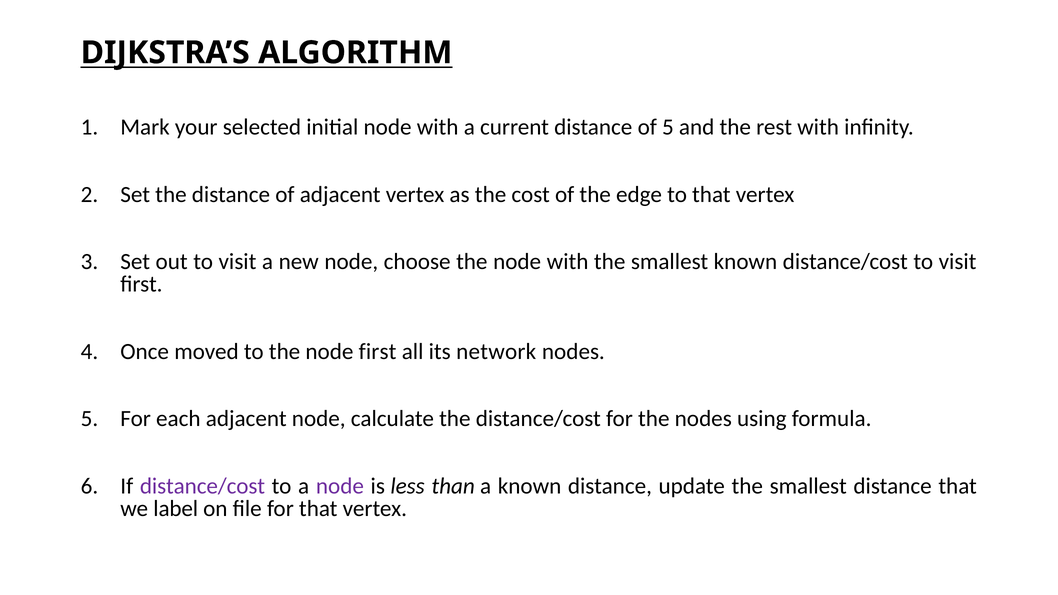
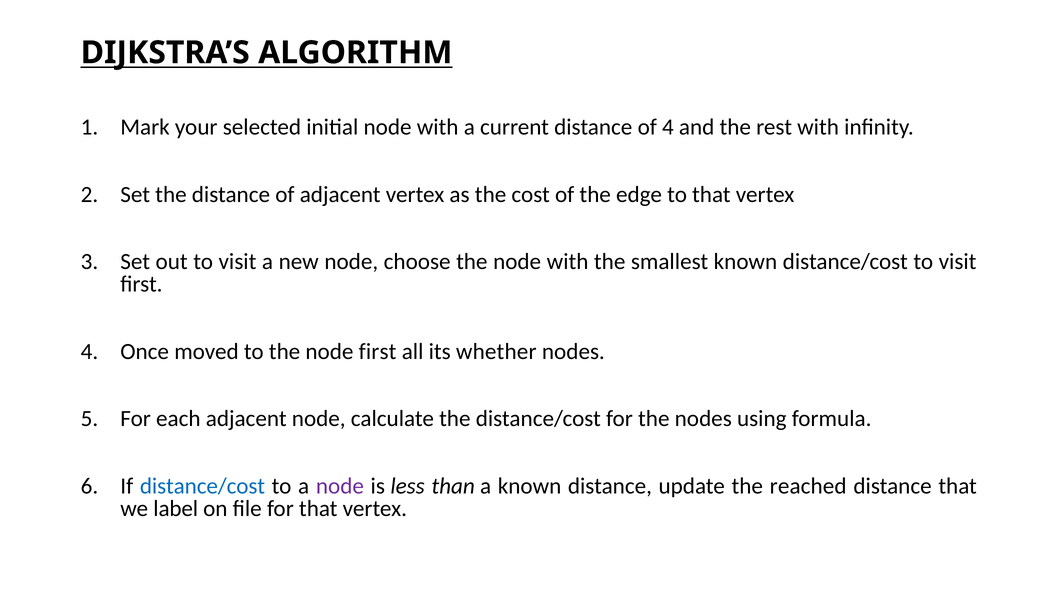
of 5: 5 -> 4 (668, 127)
network: network -> whether (496, 352)
distance/cost colour: purple -> blue (203, 486)
update the smallest: smallest -> reached (808, 486)
